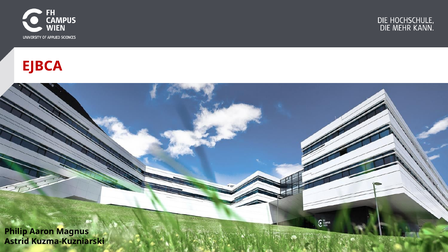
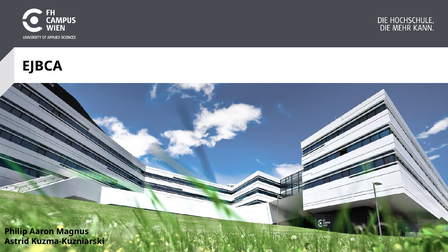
EJBCA colour: red -> black (42, 66)
